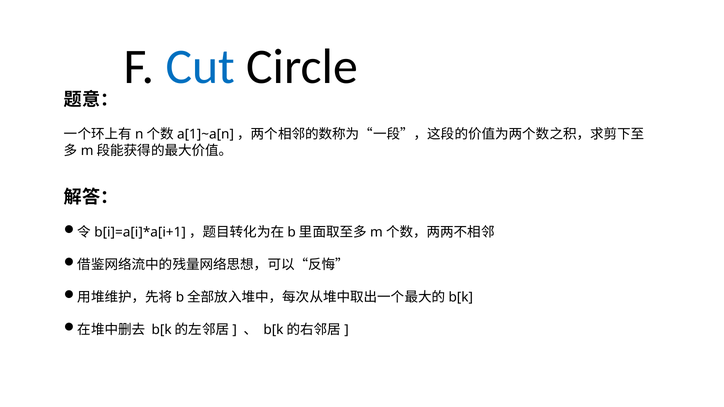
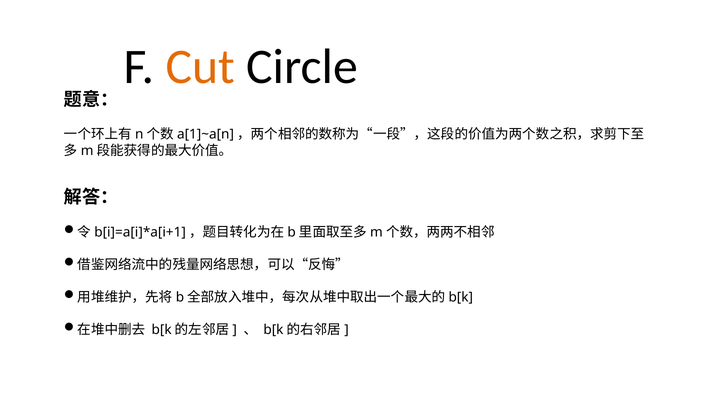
Cut colour: blue -> orange (200, 67)
